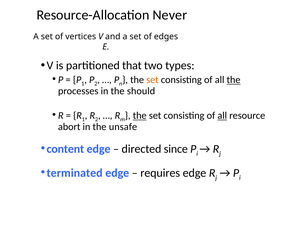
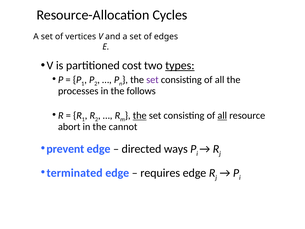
Never: Never -> Cycles (170, 15)
that: that -> cost (132, 65)
types underline: none -> present (180, 65)
set colour: orange -> purple (152, 80)
the underline: present -> none (234, 80)
should: should -> follows (141, 91)
unsafe: unsafe -> cannot (123, 127)
content: content -> prevent (65, 149)
since: since -> ways (176, 149)
